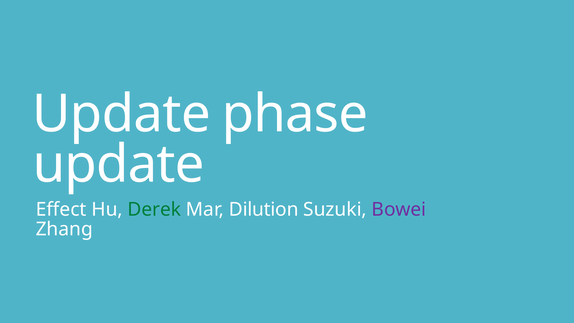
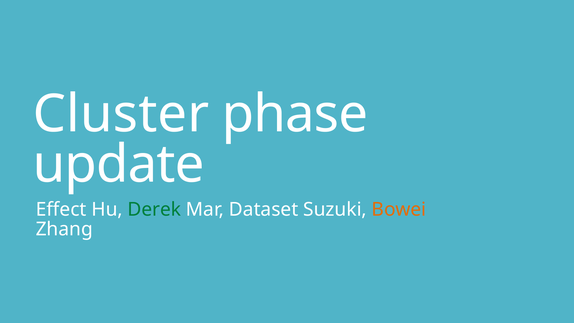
Update: Update -> Cluster (121, 114)
Dilution: Dilution -> Dataset (264, 210)
Bowei colour: purple -> orange (399, 210)
